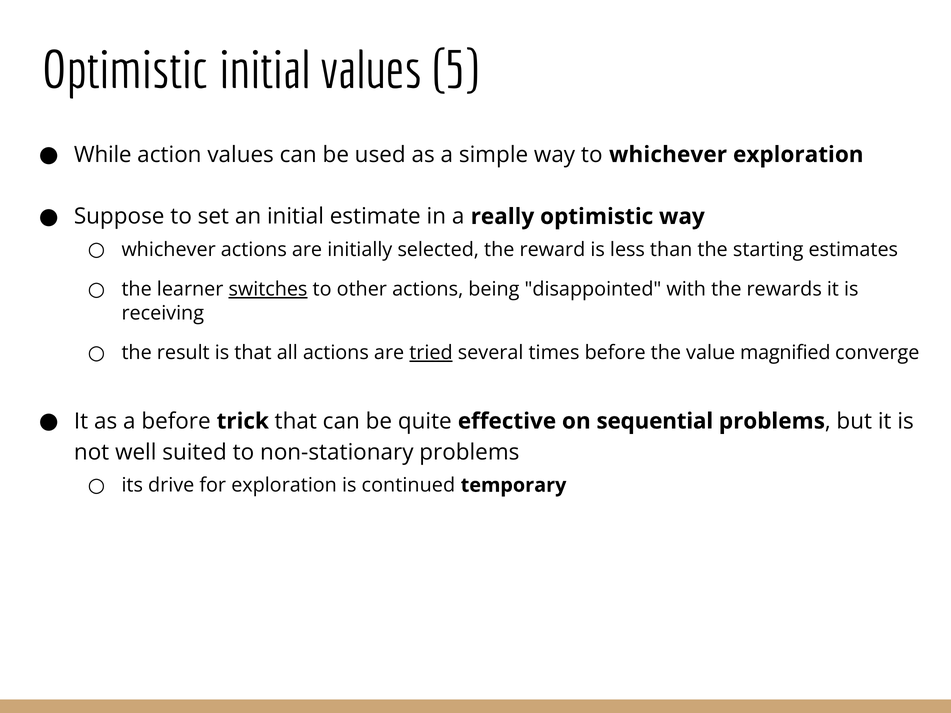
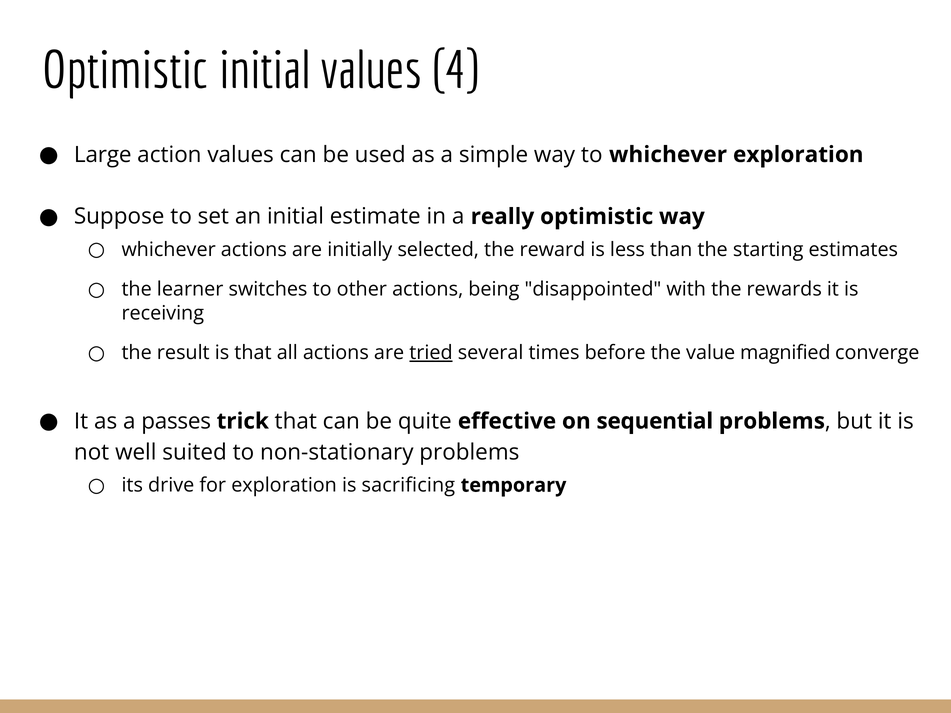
5: 5 -> 4 (456, 71)
While: While -> Large (103, 155)
switches underline: present -> none (268, 289)
a before: before -> passes (176, 421)
continued: continued -> sacrificing (408, 485)
